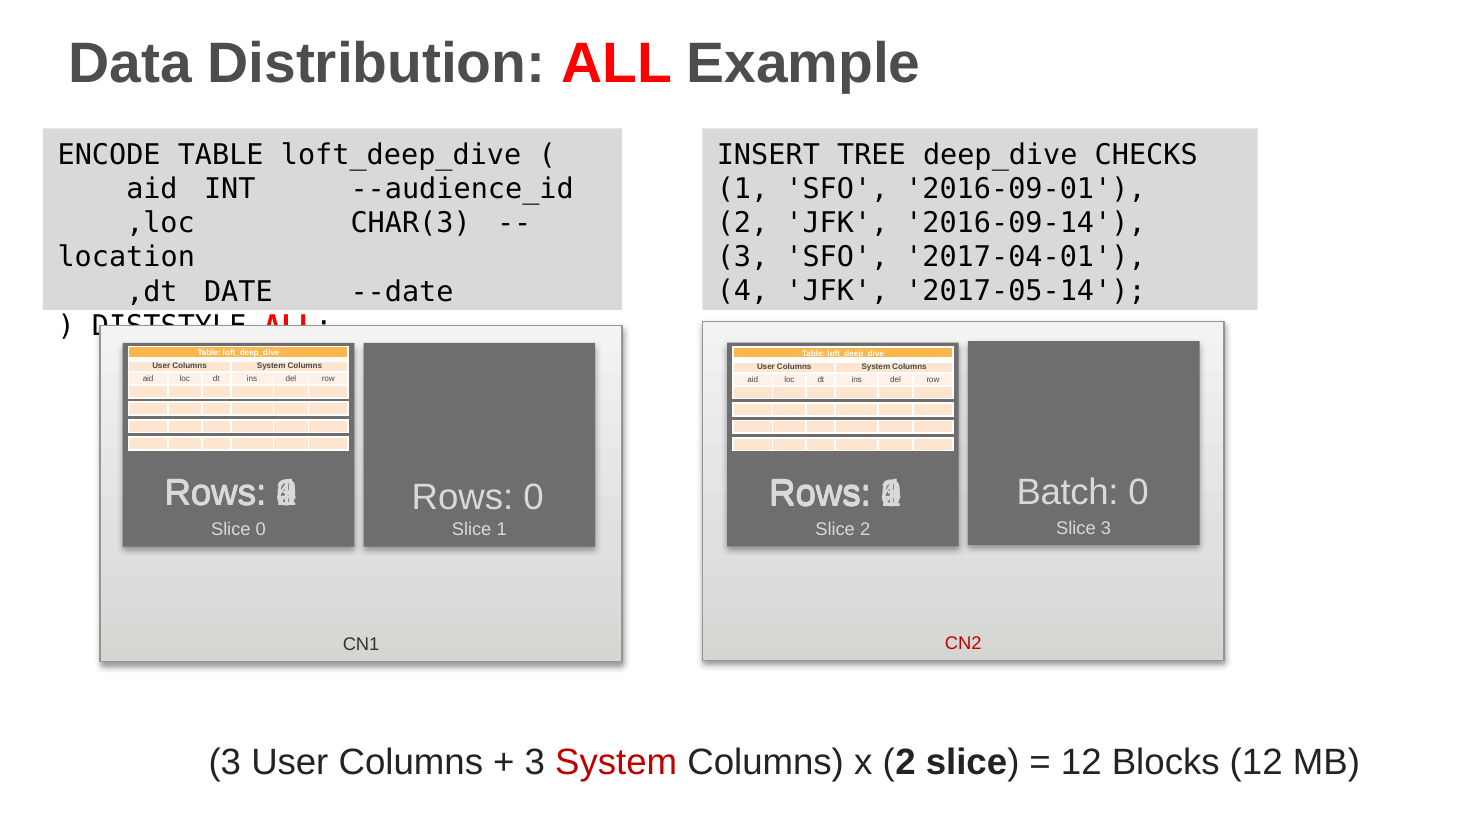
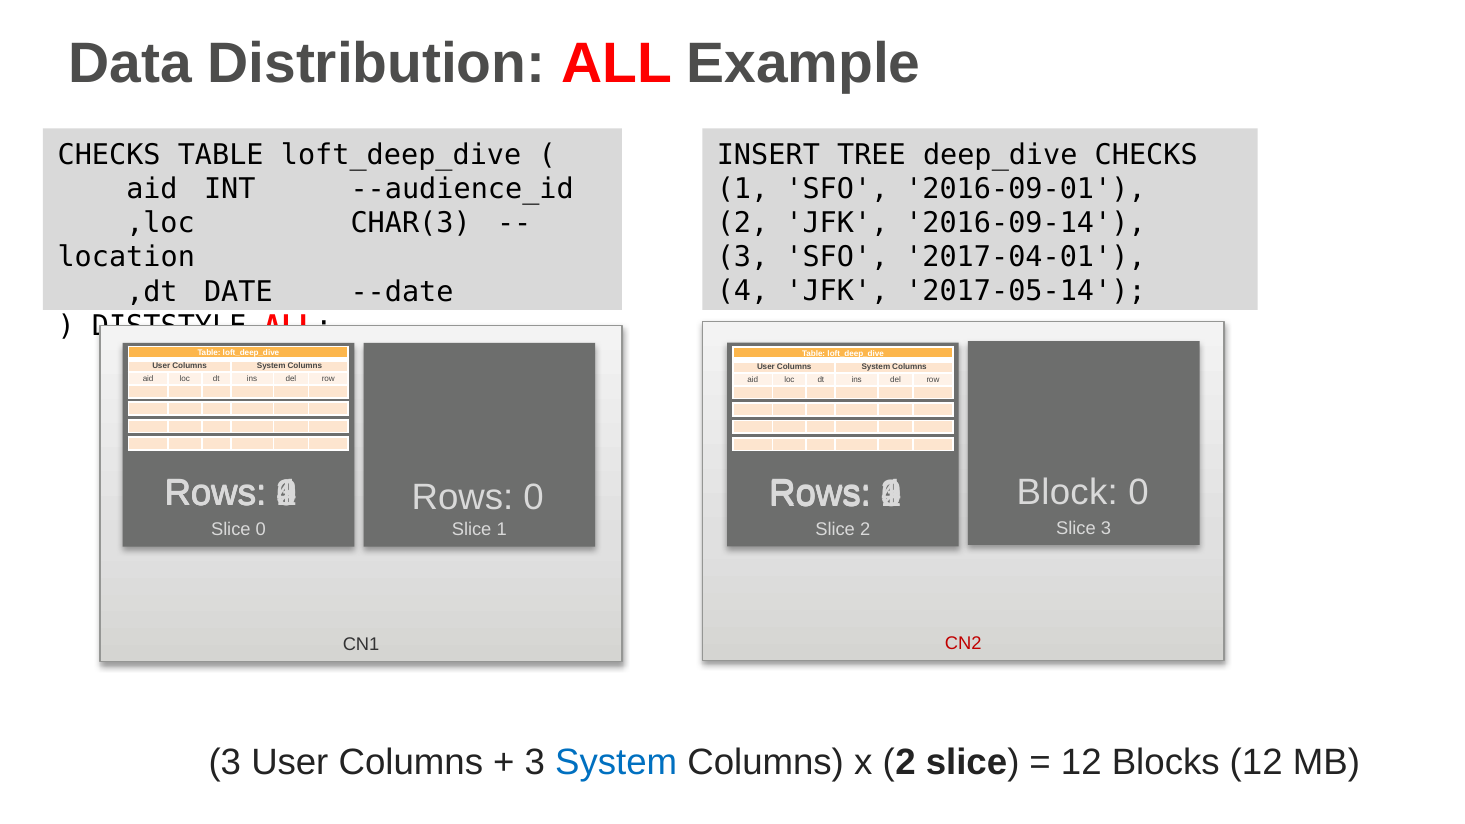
ENCODE: ENCODE -> CHECKS (109, 155)
Batch: Batch -> Block (1067, 493)
System colour: red -> blue (616, 762)
